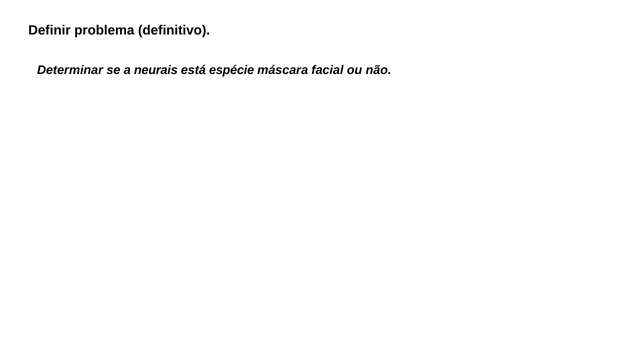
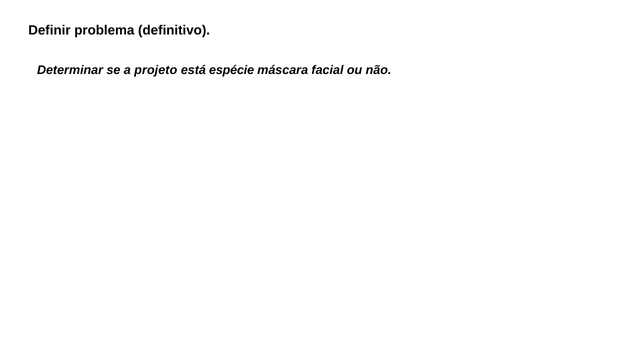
neurais: neurais -> projeto (156, 70)
